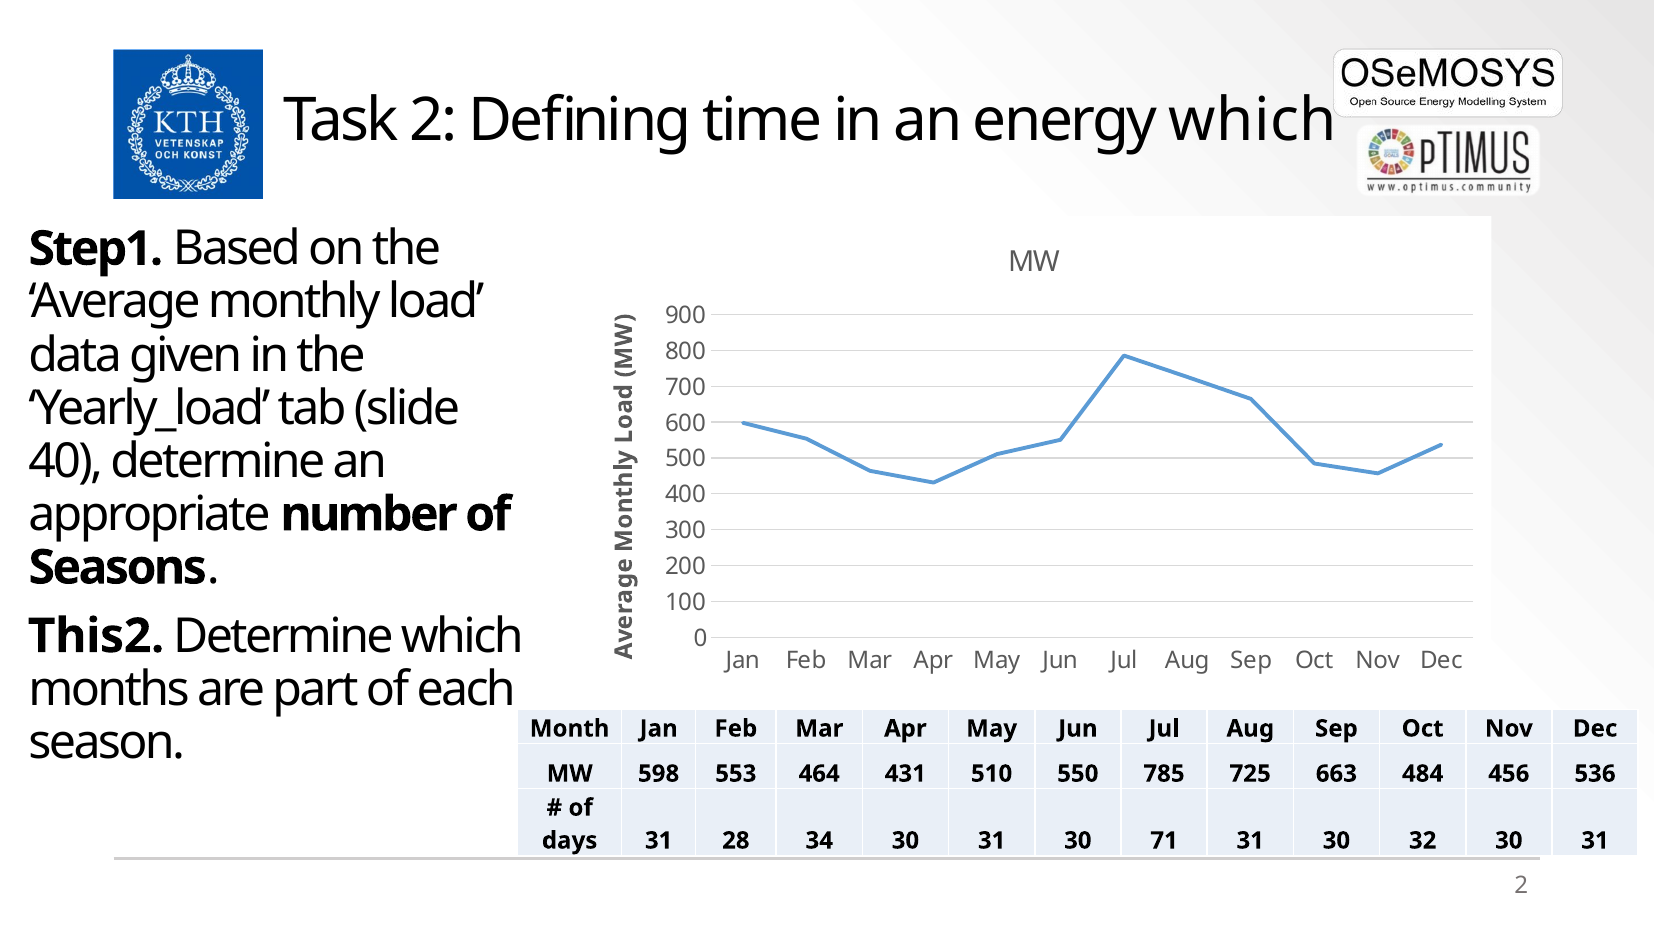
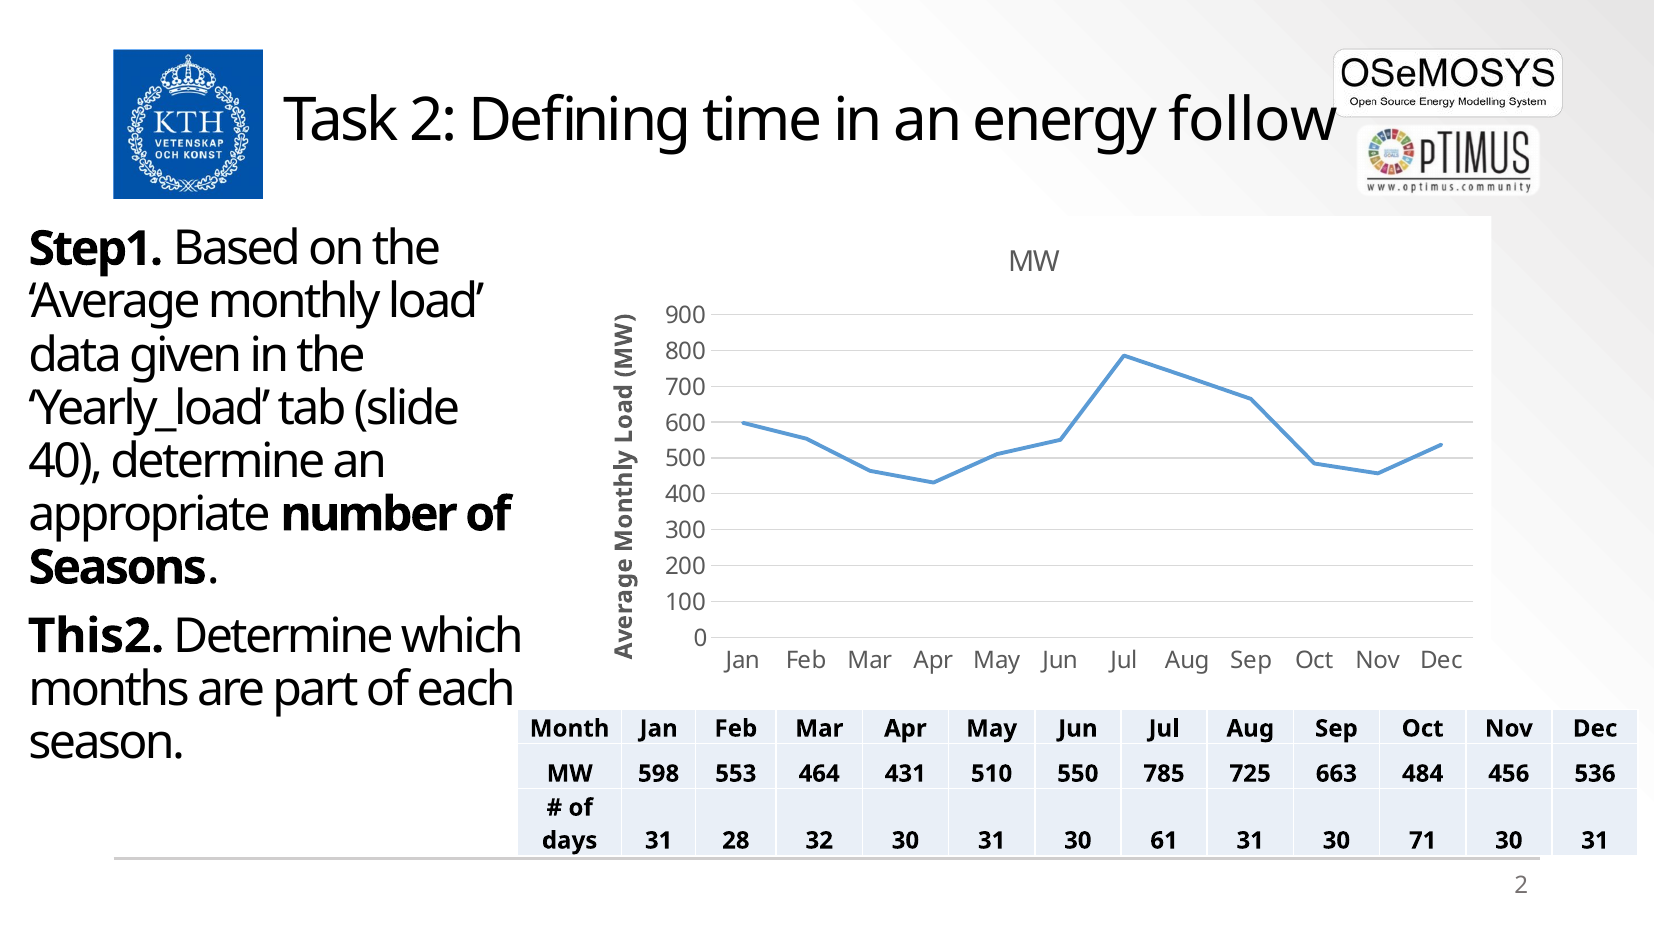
energy which: which -> follow (1253, 120)
34: 34 -> 32 (819, 840)
71: 71 -> 61 (1164, 840)
32: 32 -> 71 (1423, 840)
